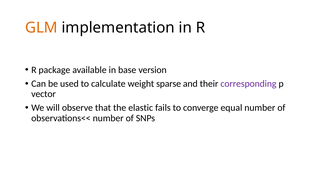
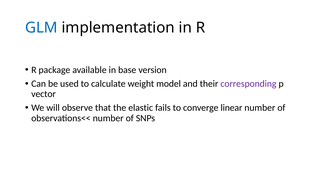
GLM colour: orange -> blue (41, 28)
sparse: sparse -> model (169, 84)
equal: equal -> linear (231, 108)
